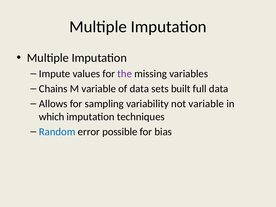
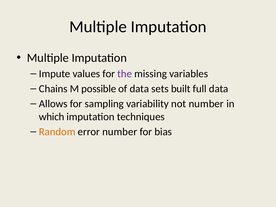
M variable: variable -> possible (99, 89)
not variable: variable -> number (206, 104)
Random colour: blue -> orange (57, 132)
error possible: possible -> number (120, 132)
